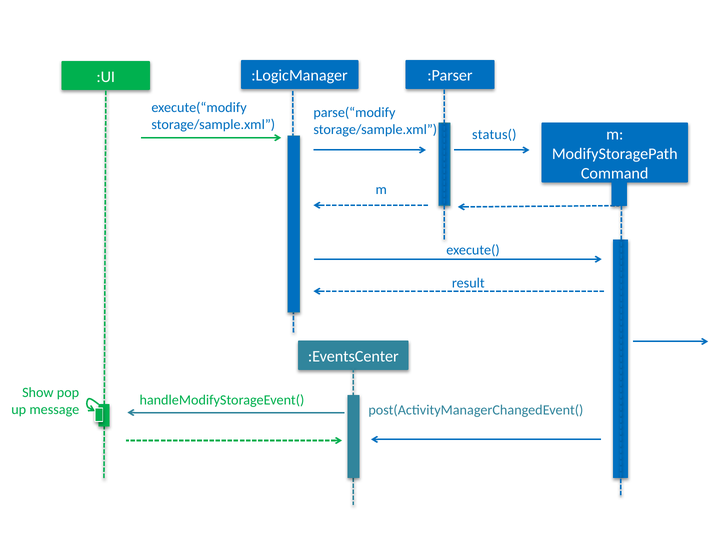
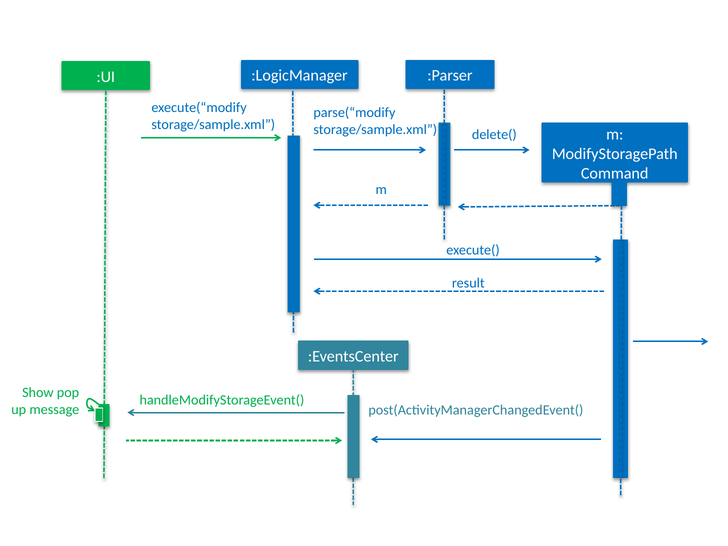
status(: status( -> delete( (494, 135)
